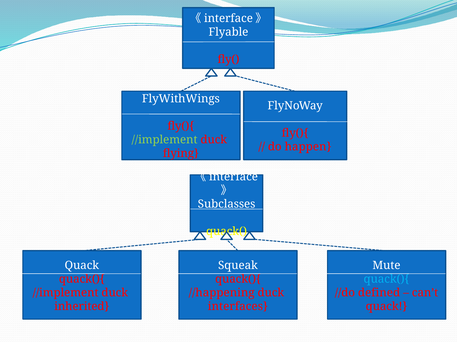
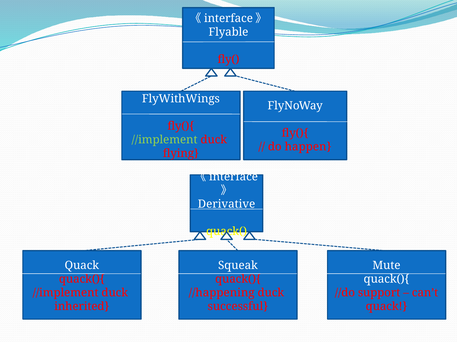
Subclasses: Subclasses -> Derivative (227, 205)
quack(){ colour: light blue -> white (387, 280)
defined: defined -> support (379, 293)
interfaces: interfaces -> successful (238, 307)
